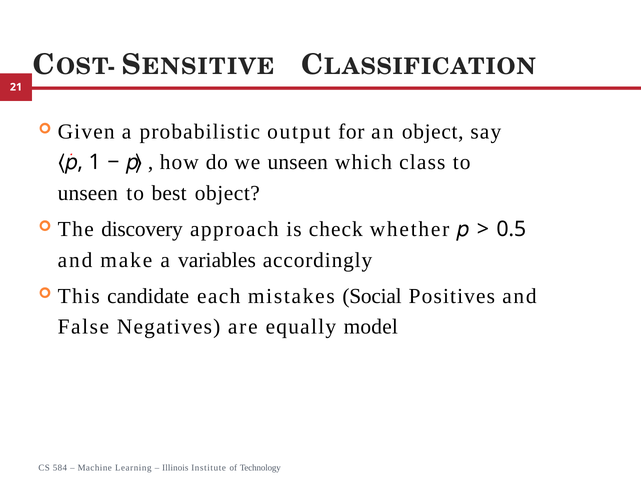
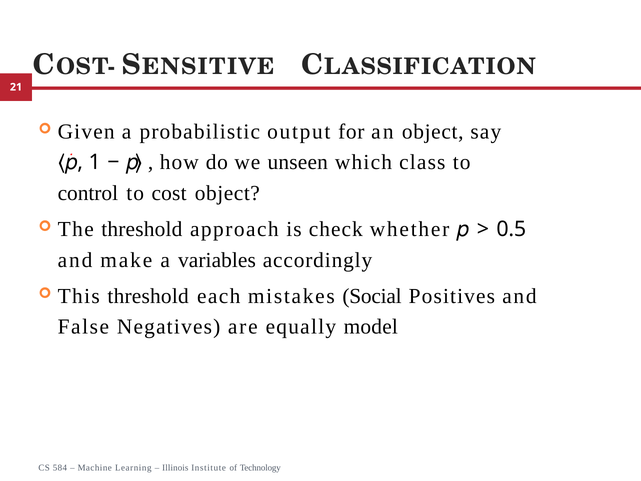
unseen: unseen -> control (88, 193)
best: best -> cost (169, 193)
The discovery: discovery -> threshold (142, 229)
This candidate: candidate -> threshold (148, 296)
